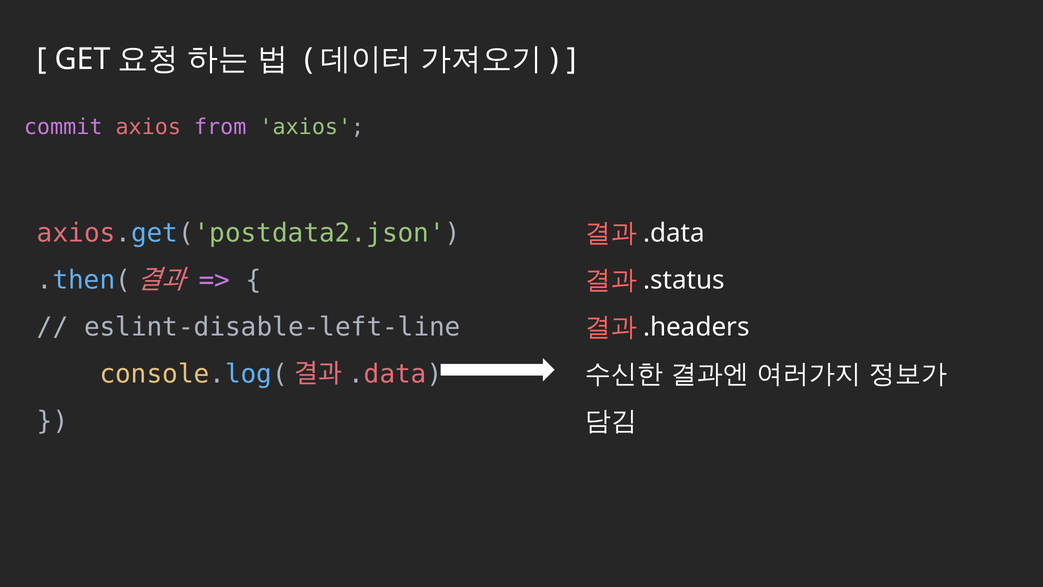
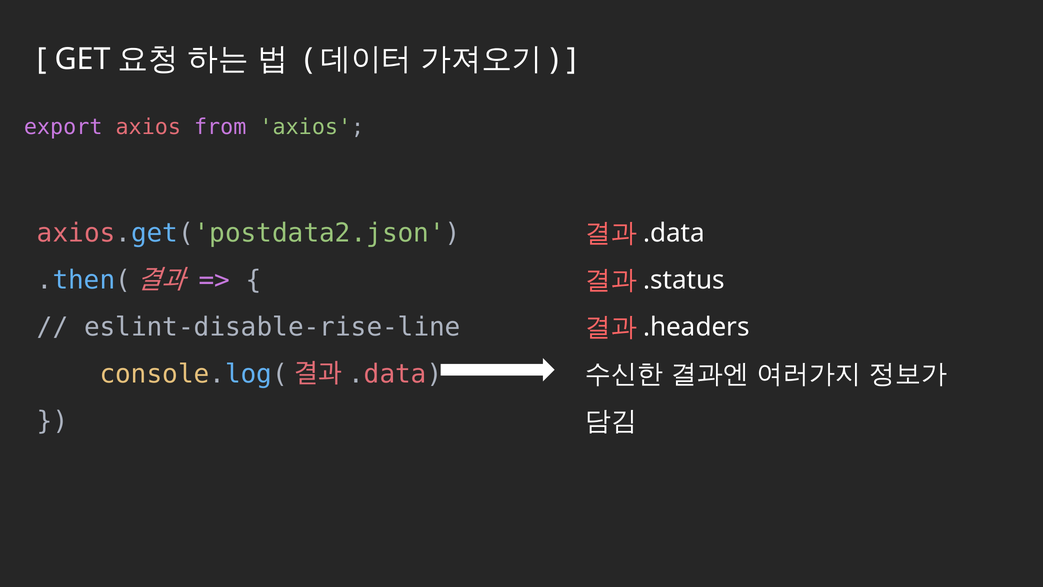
commit: commit -> export (63, 127)
eslint-disable-left-line: eslint-disable-left-line -> eslint-disable-rise-line (272, 327)
